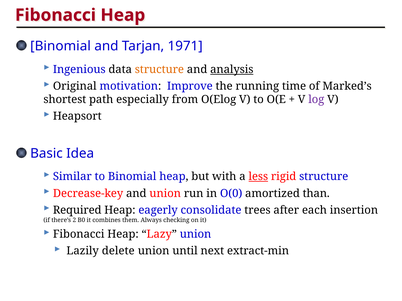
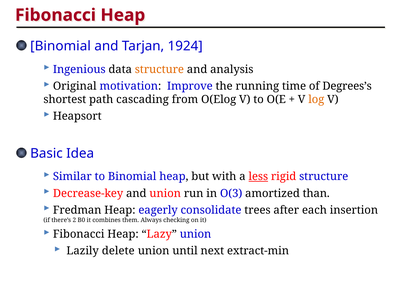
1971: 1971 -> 1924 (185, 46)
analysis underline: present -> none (232, 70)
Marked’s: Marked’s -> Degrees’s (347, 86)
especially: especially -> cascading (143, 100)
log colour: purple -> orange (316, 100)
O(0: O(0 -> O(3 (231, 194)
Required: Required -> Fredman (77, 210)
